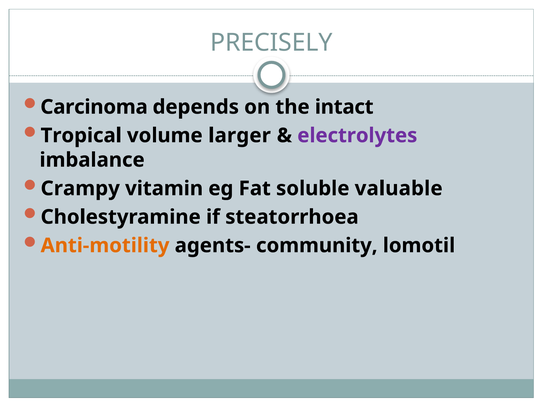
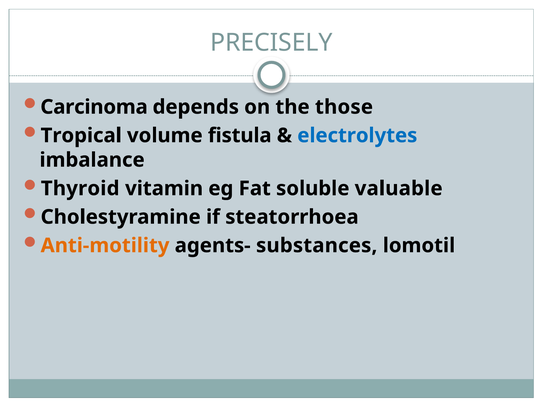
intact: intact -> those (344, 107)
larger: larger -> fistula (240, 136)
electrolytes colour: purple -> blue (357, 136)
Crampy: Crampy -> Thyroid (80, 189)
community: community -> substances (317, 246)
